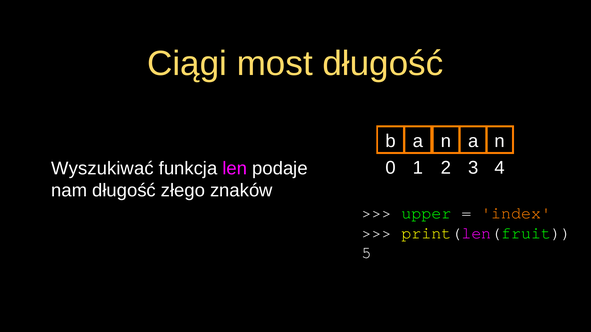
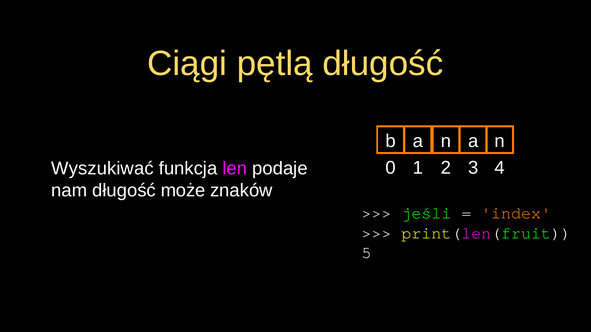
most: most -> pętlą (275, 64)
złego: złego -> może (183, 191)
upper: upper -> jeśli (426, 213)
